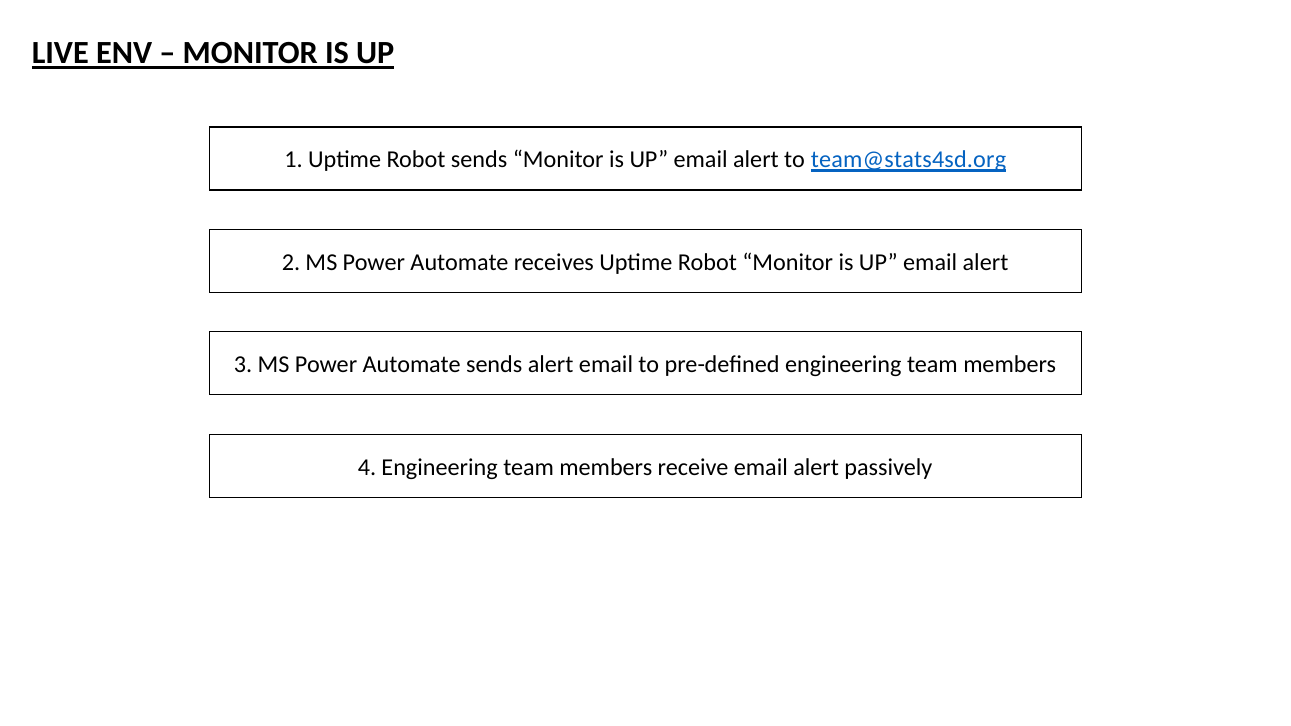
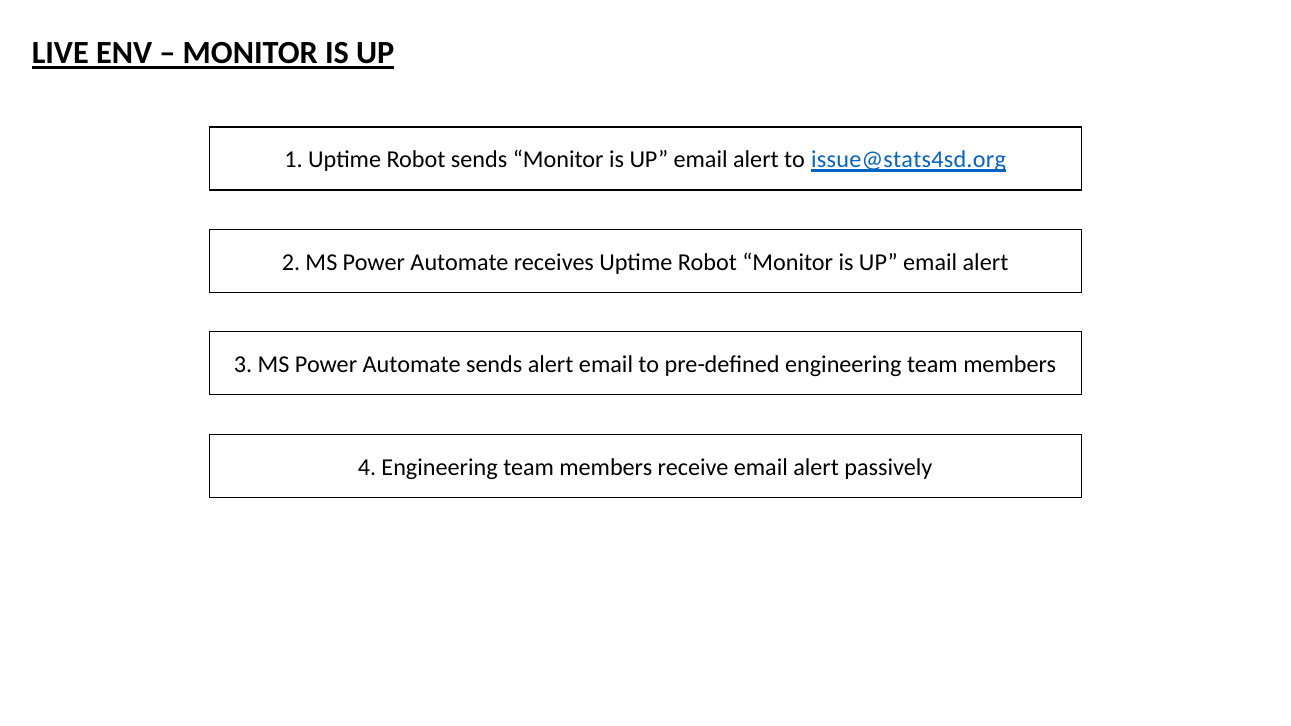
team@stats4sd.org: team@stats4sd.org -> issue@stats4sd.org (909, 160)
